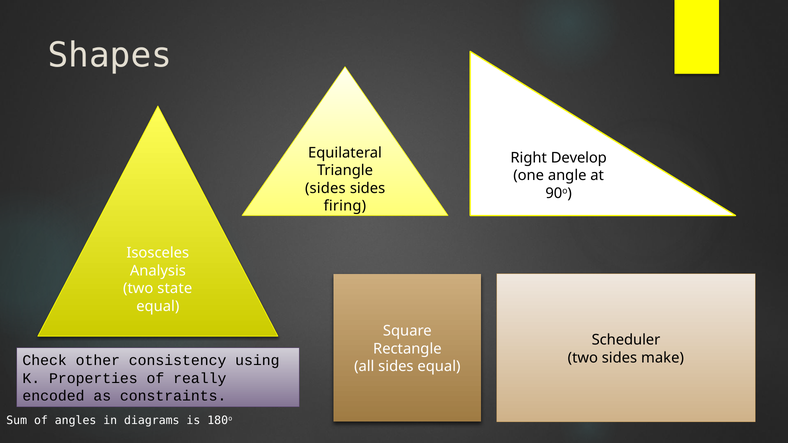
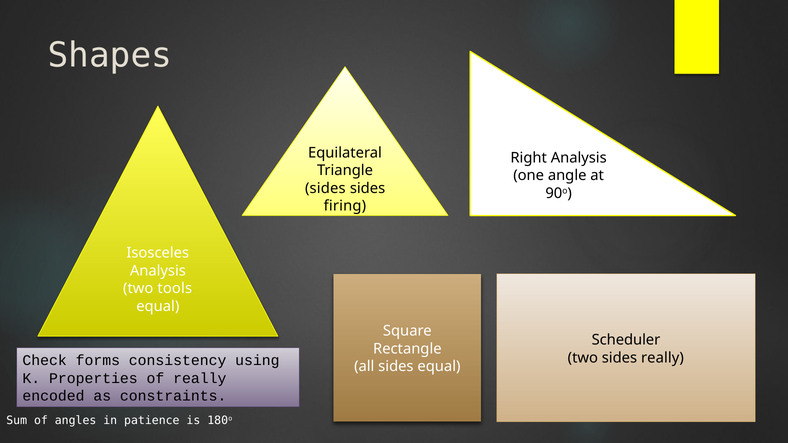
Right Develop: Develop -> Analysis (579, 158)
state: state -> tools (175, 289)
sides make: make -> really (662, 358)
other: other -> forms (98, 361)
diagrams: diagrams -> patience (152, 421)
